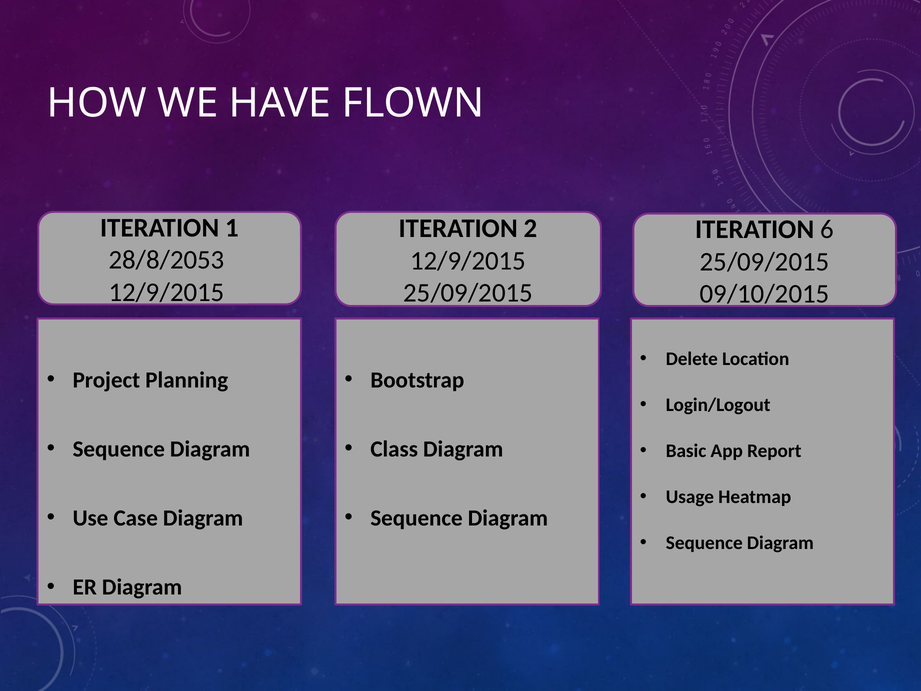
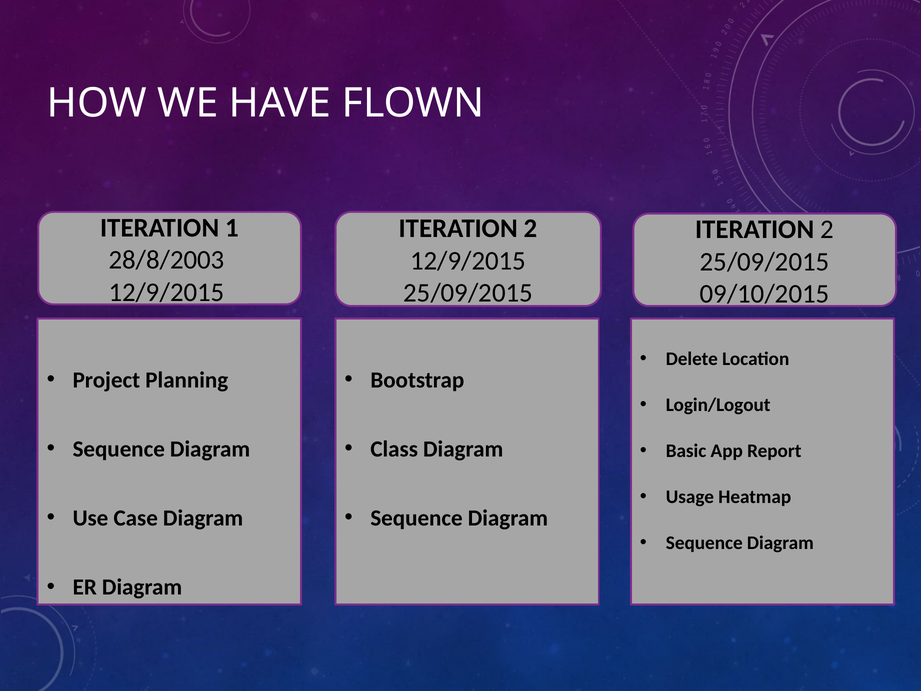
6: 6 -> 2 (827, 229)
28/8/2053: 28/8/2053 -> 28/8/2003 (166, 260)
